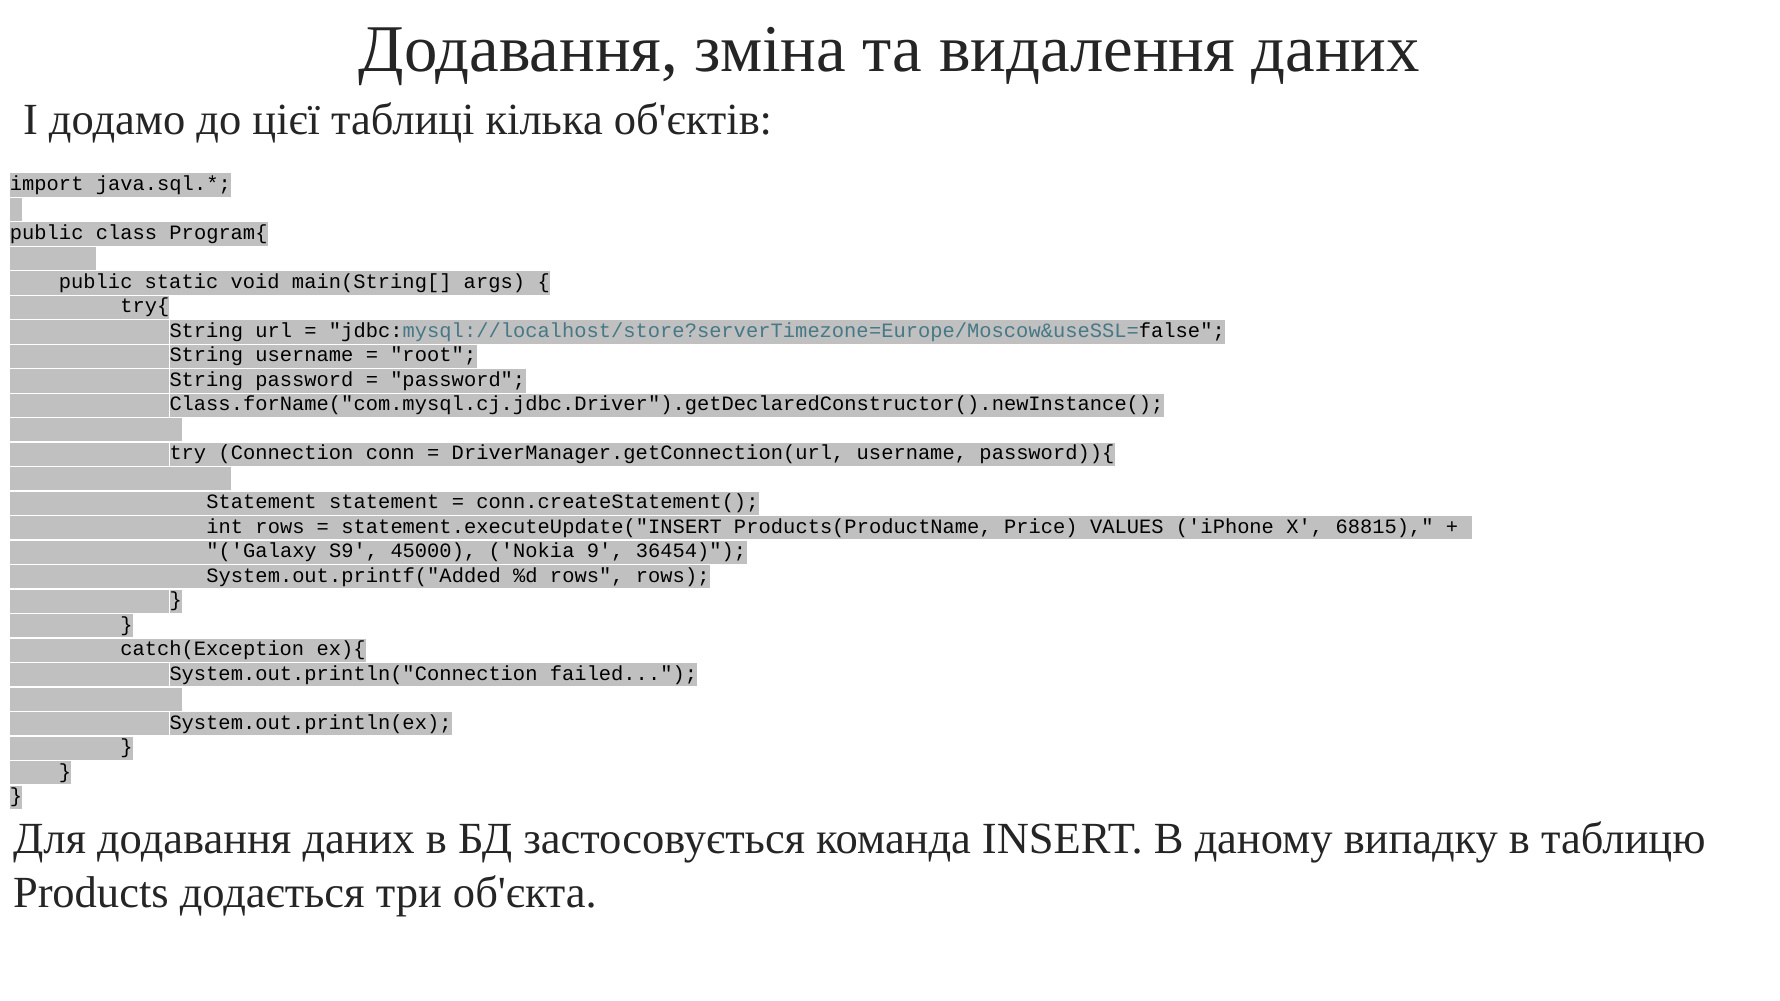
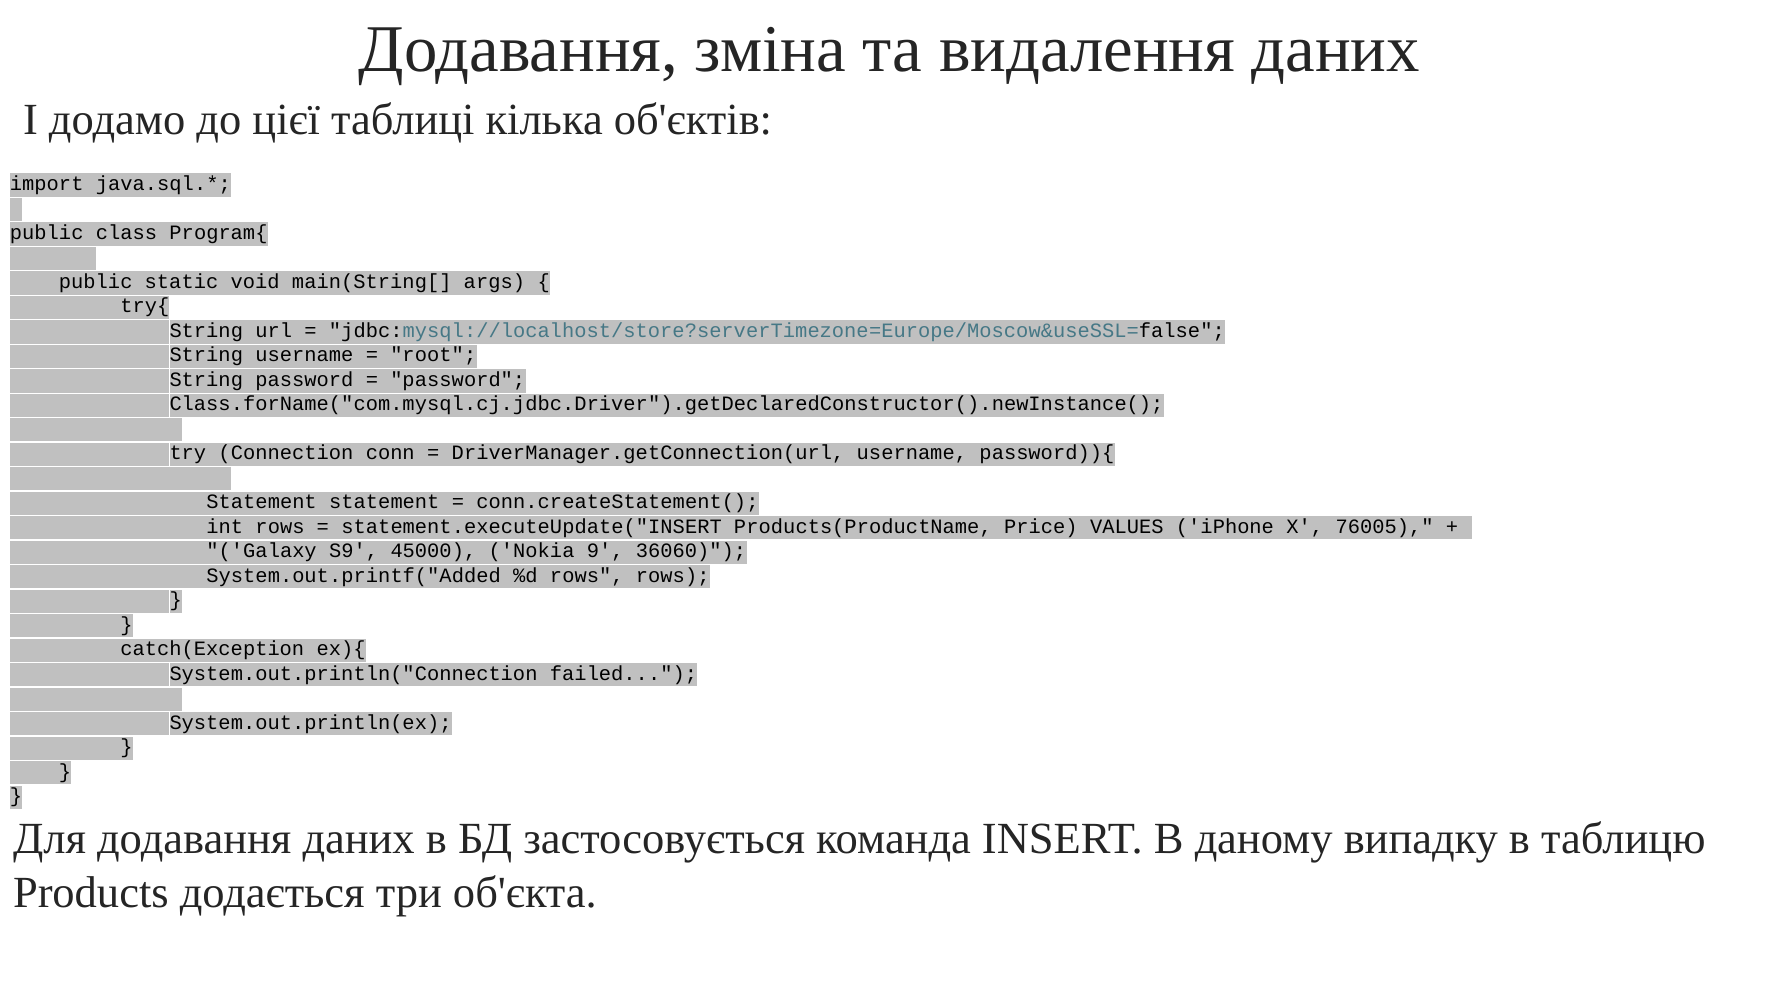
68815: 68815 -> 76005 (1385, 527)
36454: 36454 -> 36060 (691, 551)
